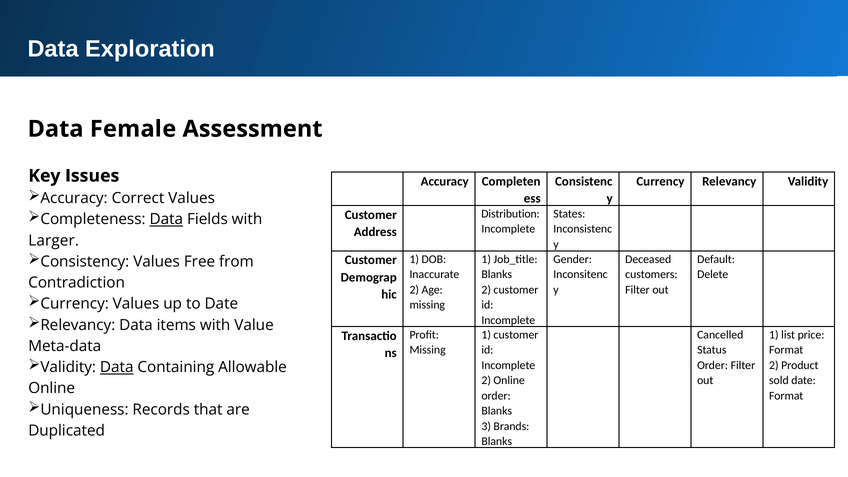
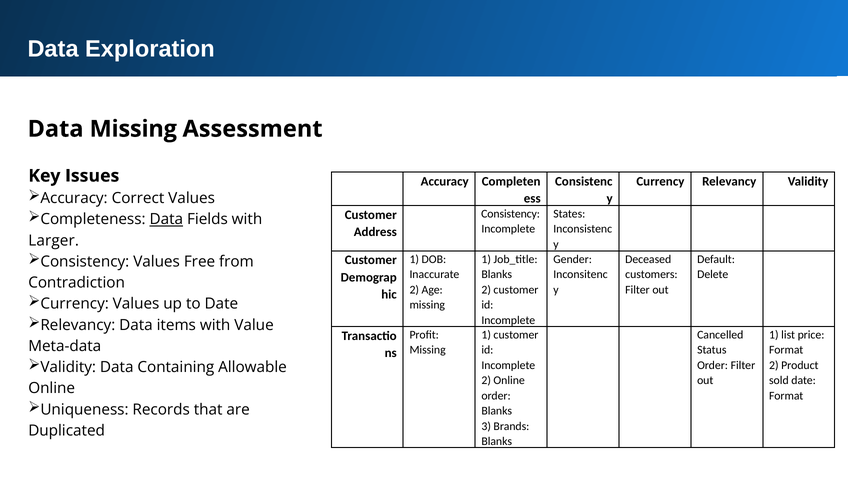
Data Female: Female -> Missing (133, 129)
Distribution: Distribution -> Consistency (511, 214)
Data underline: present -> none (117, 367)
